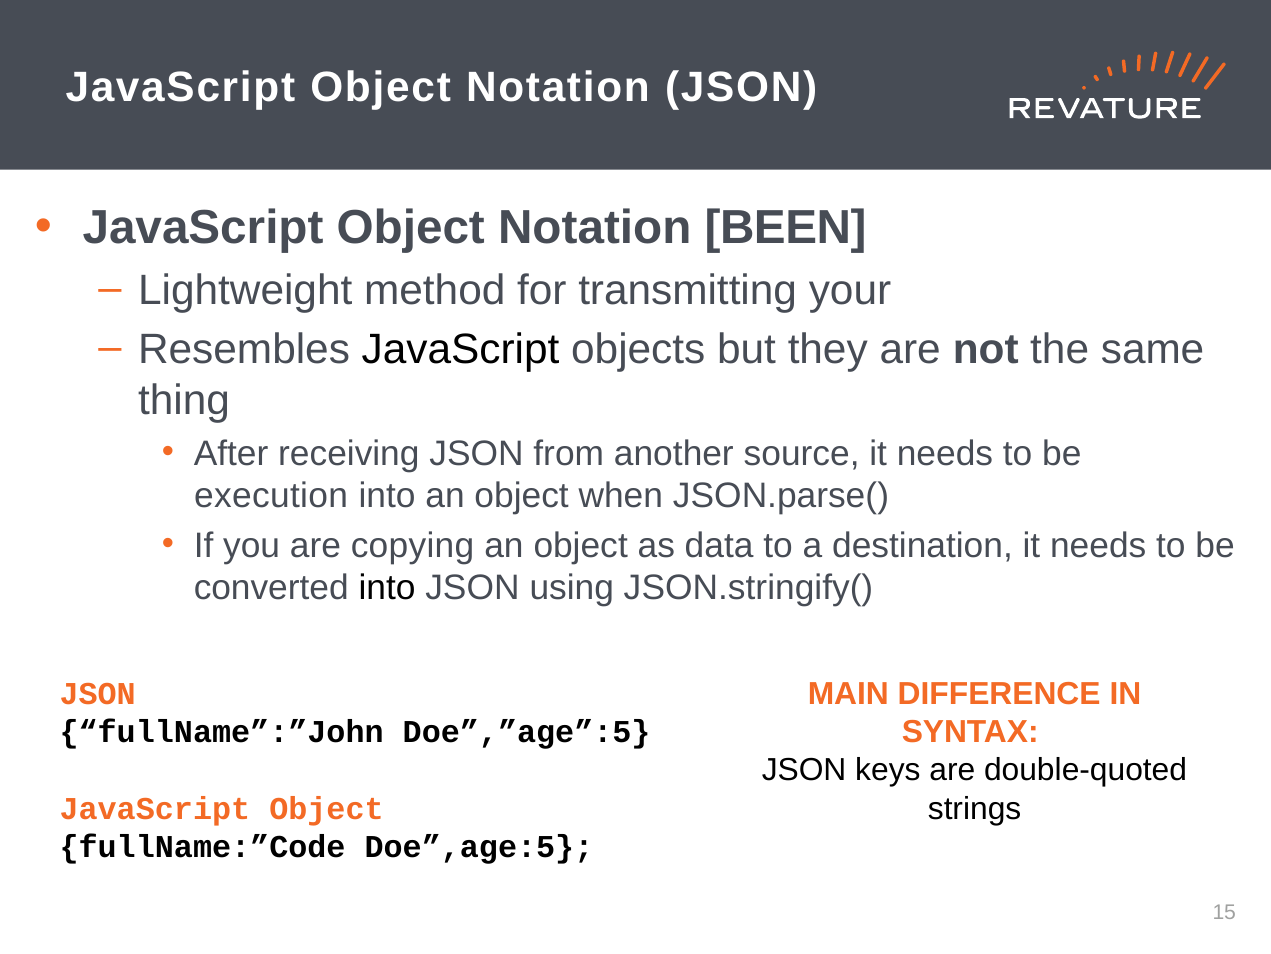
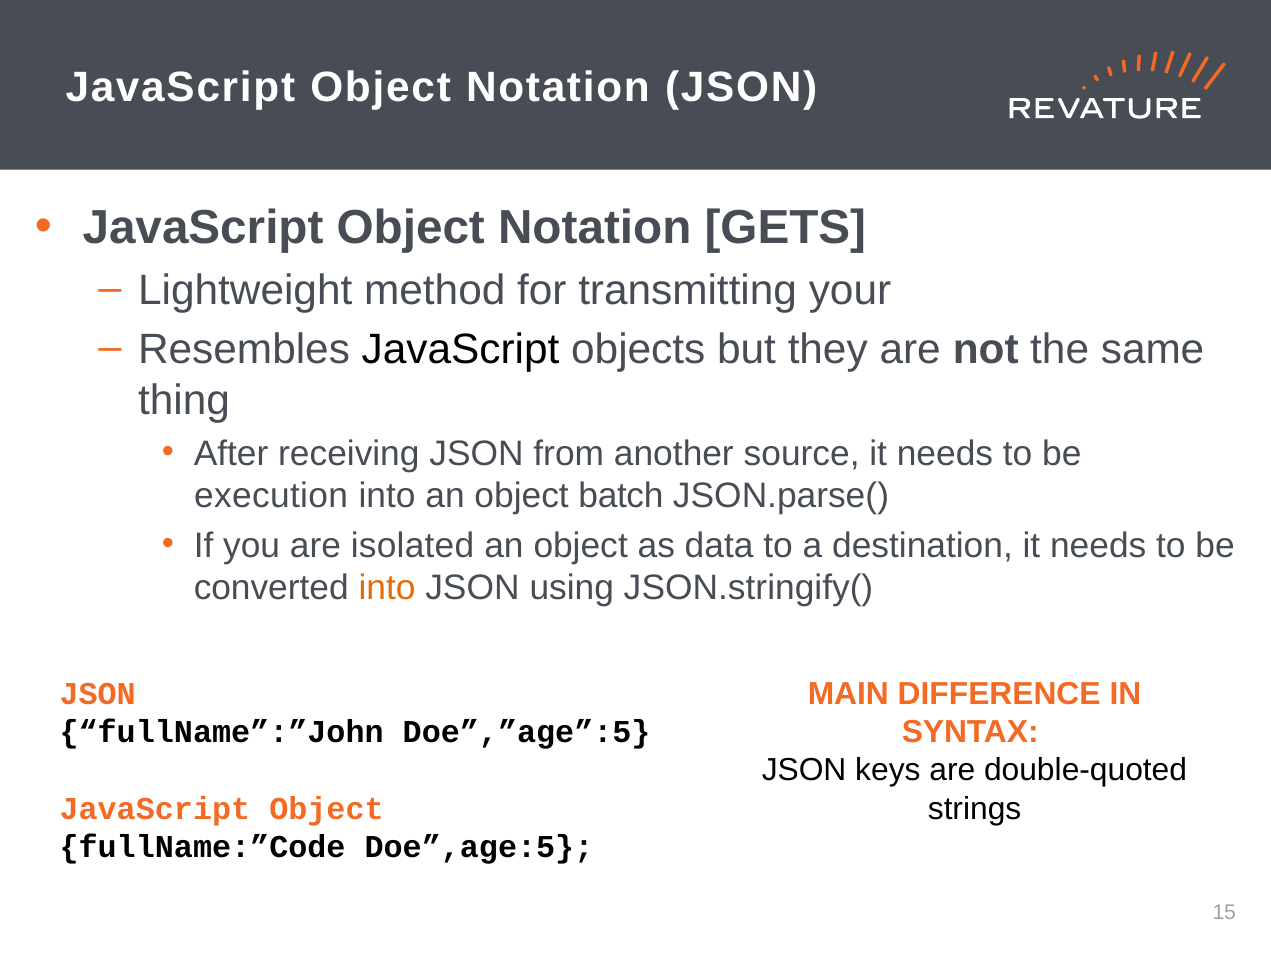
BEEN: BEEN -> GETS (785, 228)
when: when -> batch (621, 495)
copying: copying -> isolated (413, 545)
into colour: black -> orange (387, 587)
